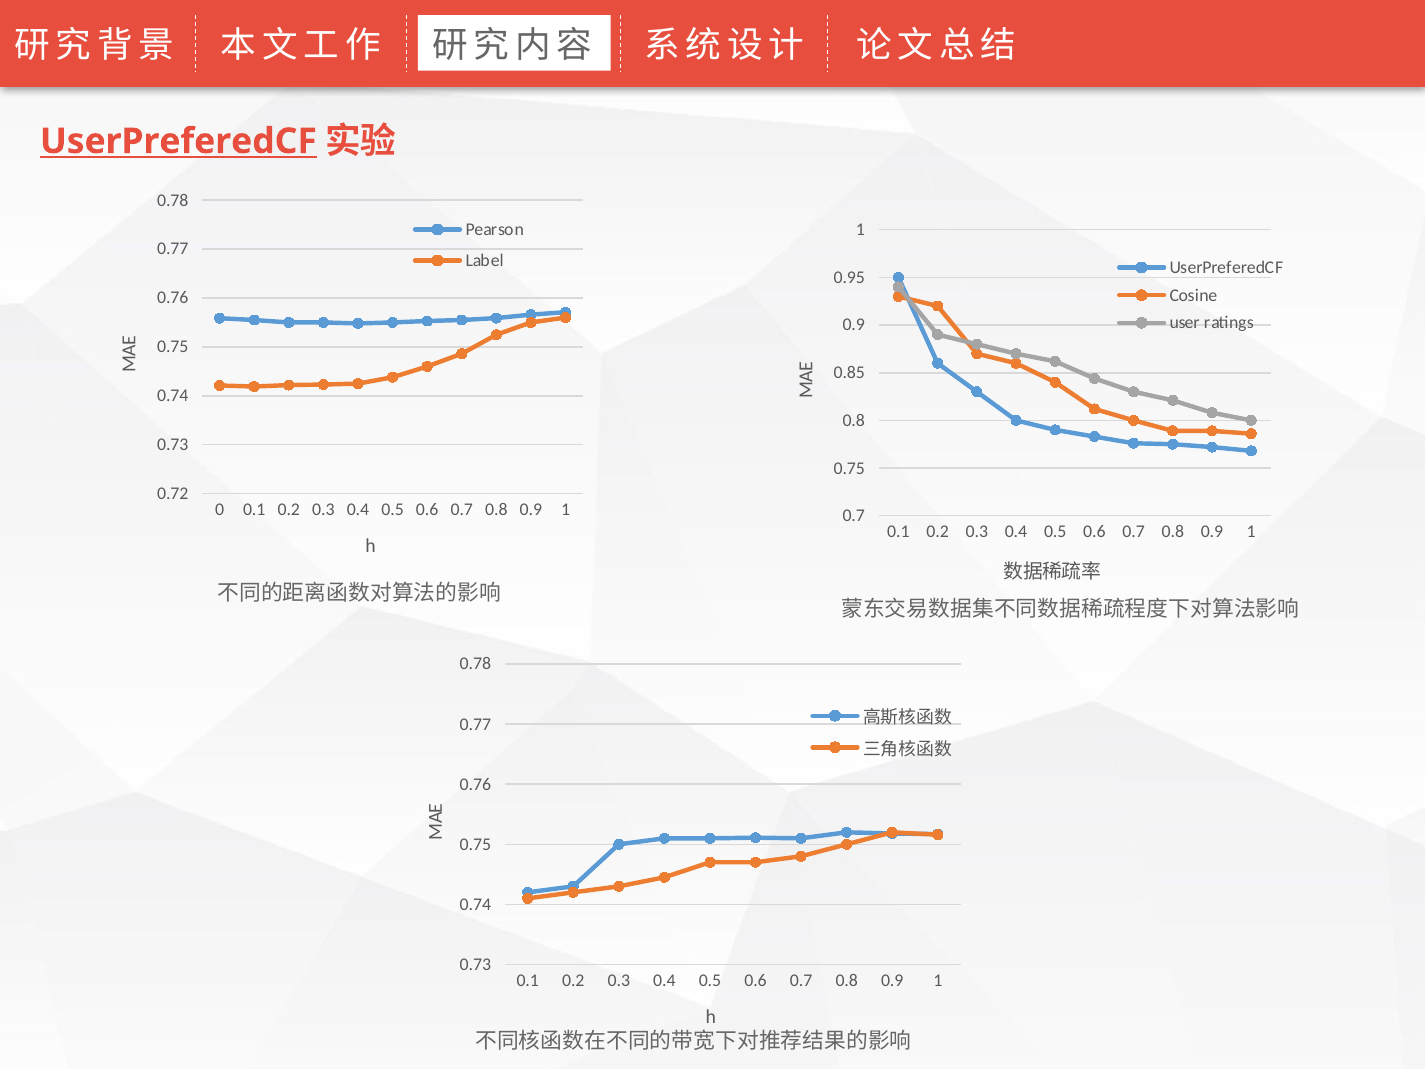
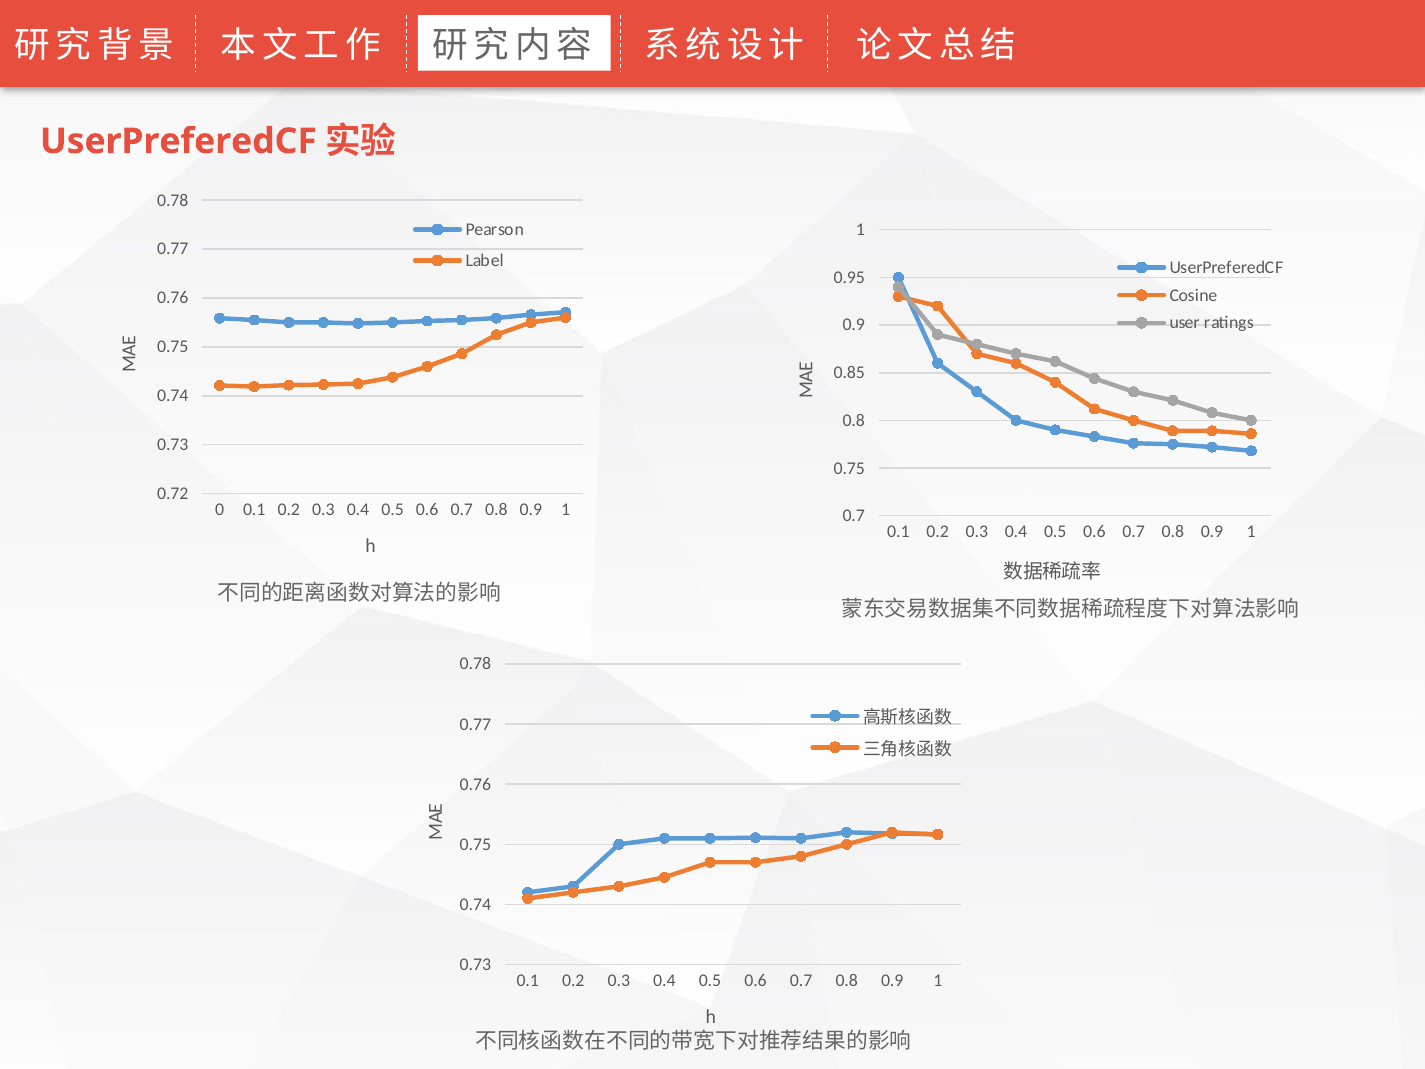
UserPreferedCF underline: present -> none (178, 141)
